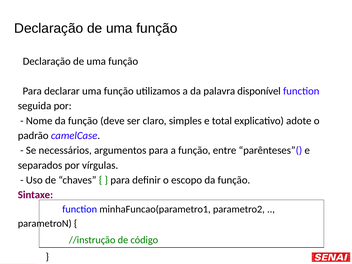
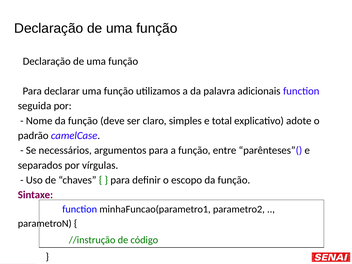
disponível: disponível -> adicionais (259, 91)
